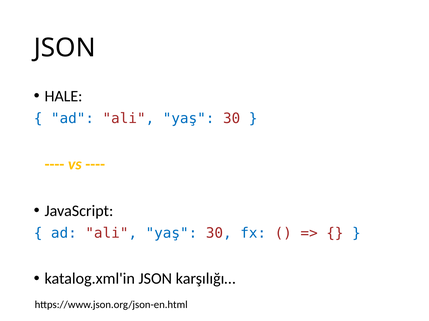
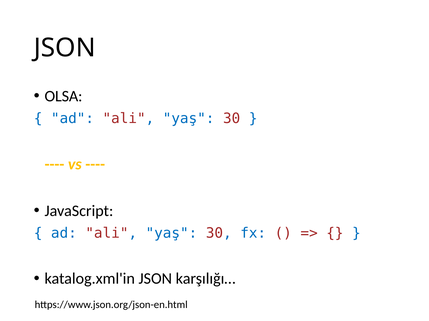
HALE: HALE -> OLSA (63, 96)
